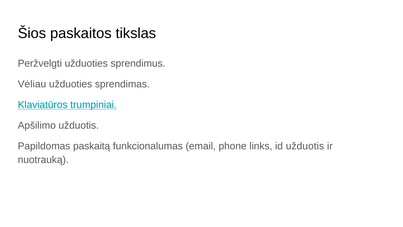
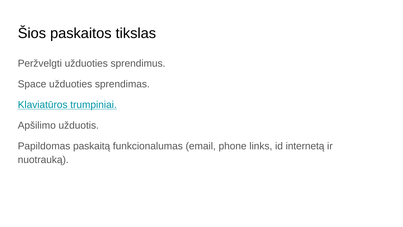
Vėliau: Vėliau -> Space (32, 84)
id užduotis: užduotis -> internetą (305, 146)
